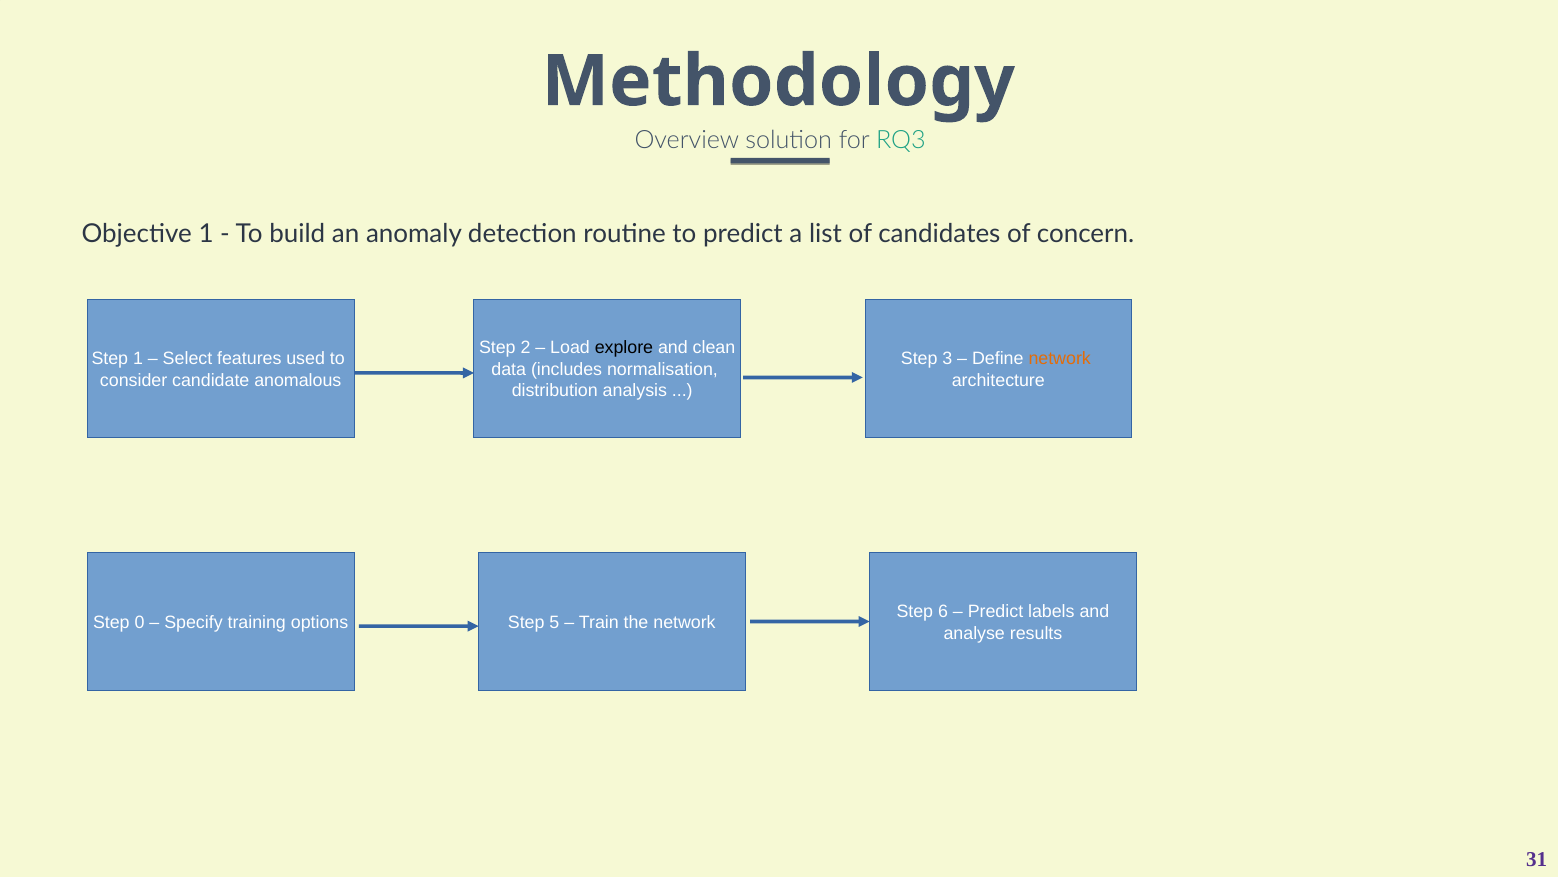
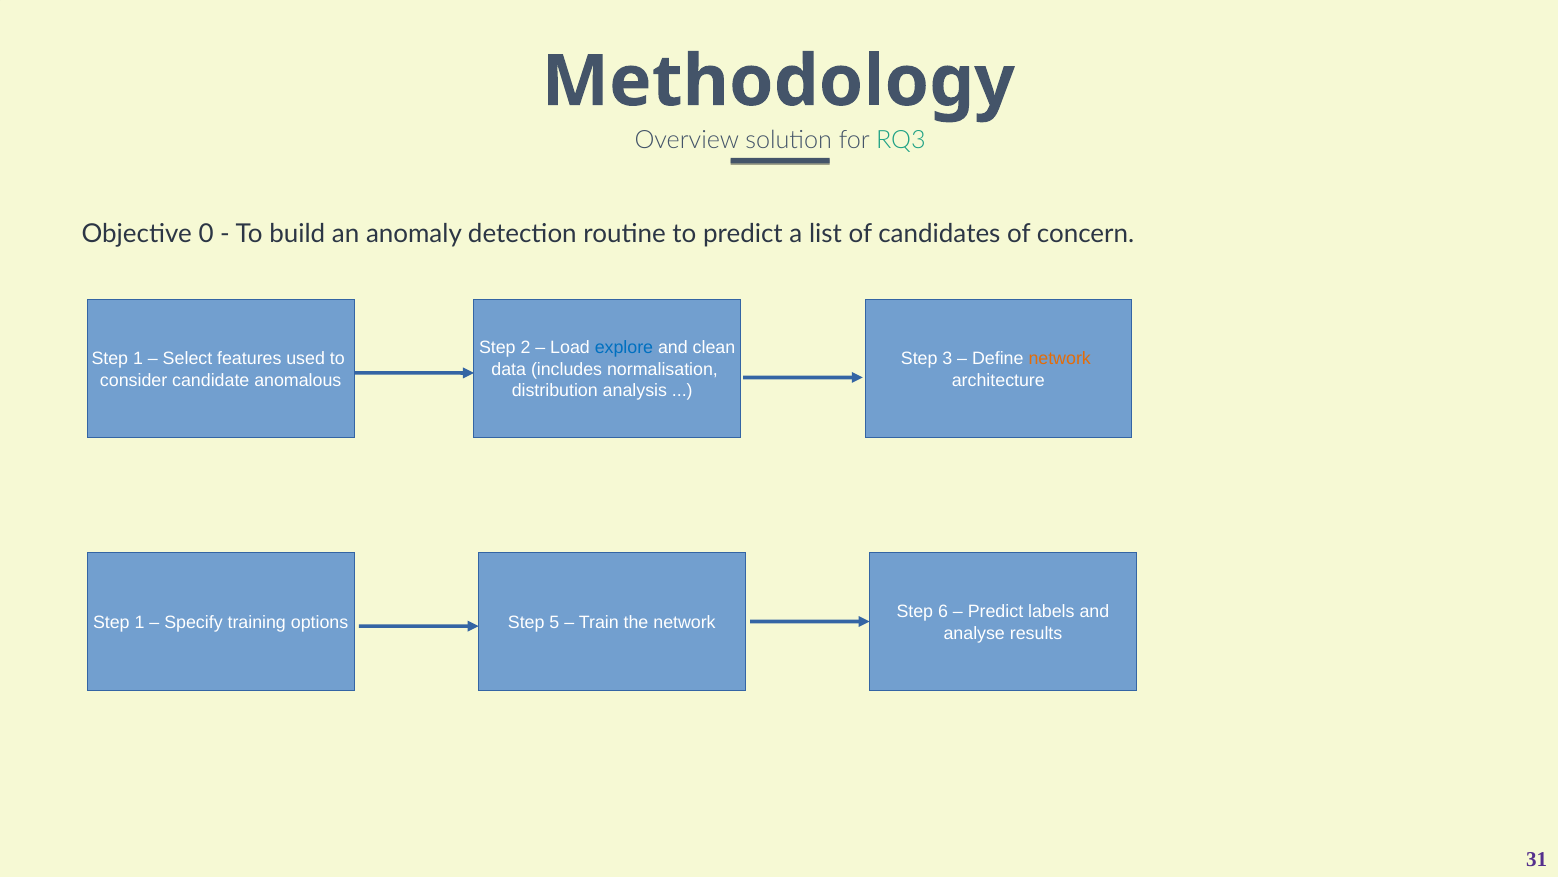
Objective 1: 1 -> 0 (206, 234)
explore colour: black -> blue (624, 348)
0: 0 -> 1 (140, 622)
